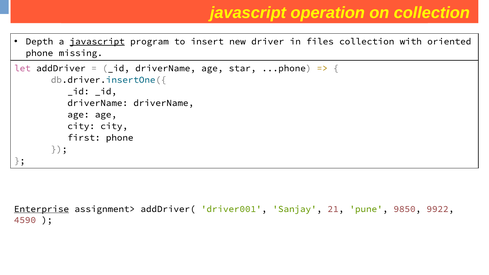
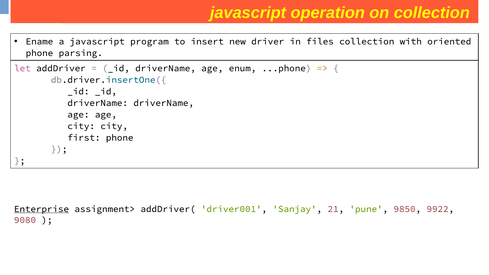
Depth: Depth -> Ename (39, 41)
javascript underline: present -> none (97, 41)
missing: missing -> parsing (81, 53)
star: star -> enum (243, 68)
4590: 4590 -> 9080 (25, 220)
